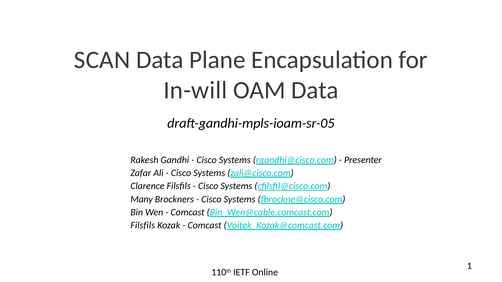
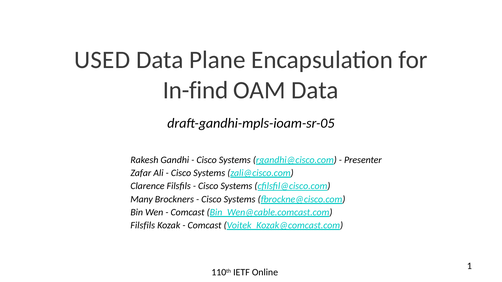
SCAN: SCAN -> USED (102, 60)
In-will: In-will -> In-find (196, 90)
